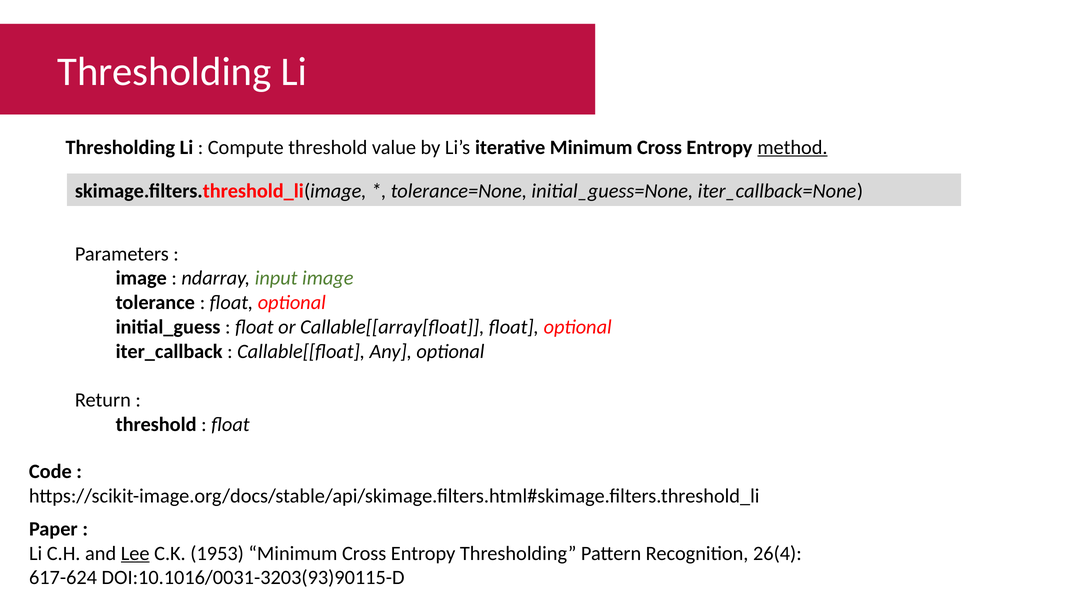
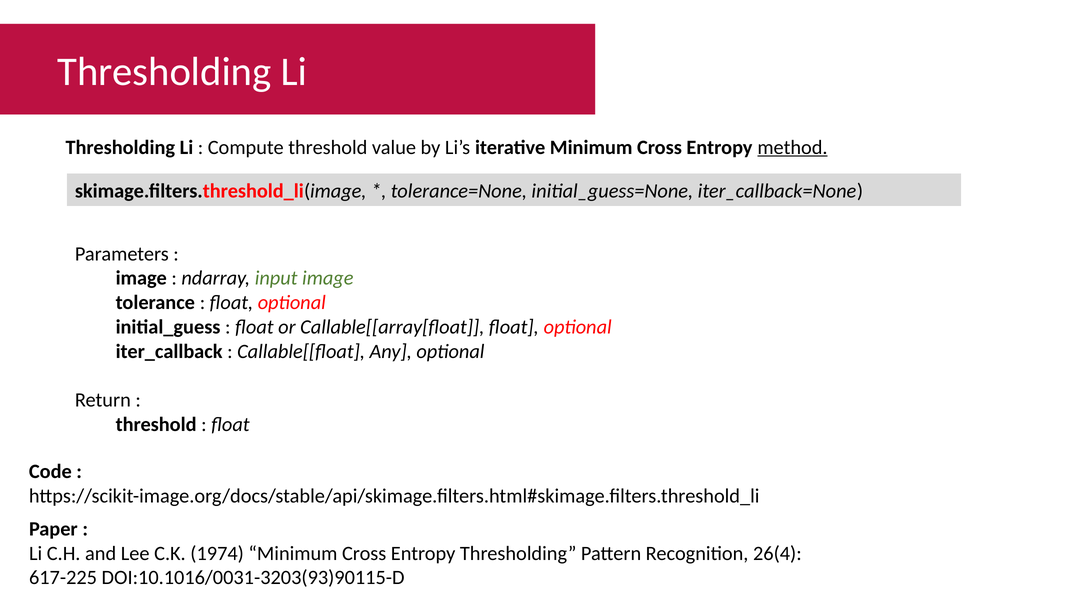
Lee underline: present -> none (135, 554)
1953: 1953 -> 1974 (217, 554)
617-624: 617-624 -> 617-225 (63, 578)
